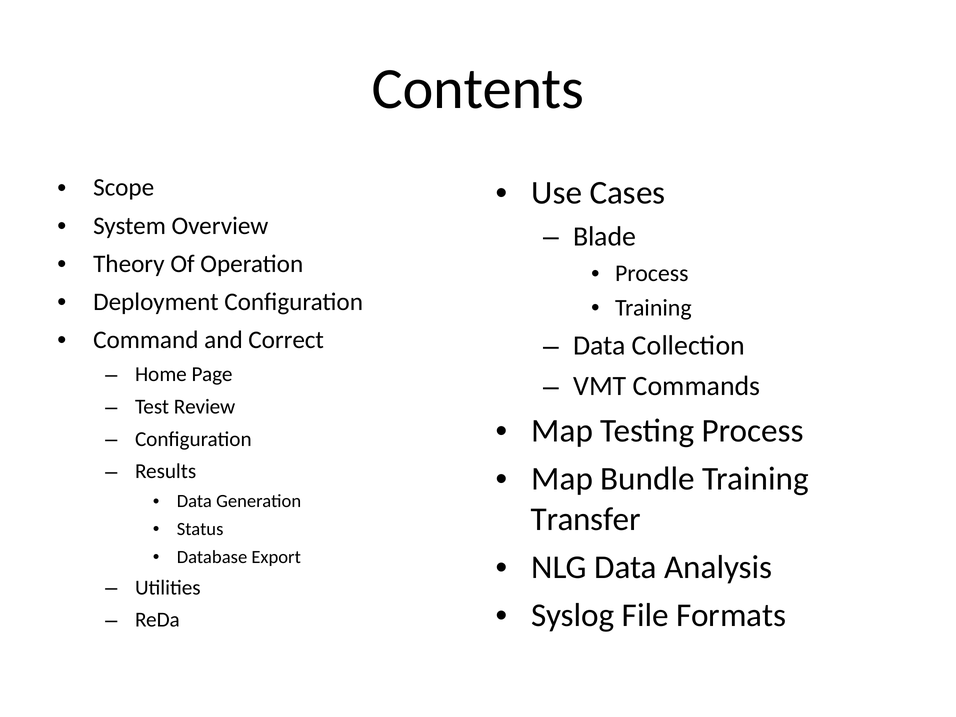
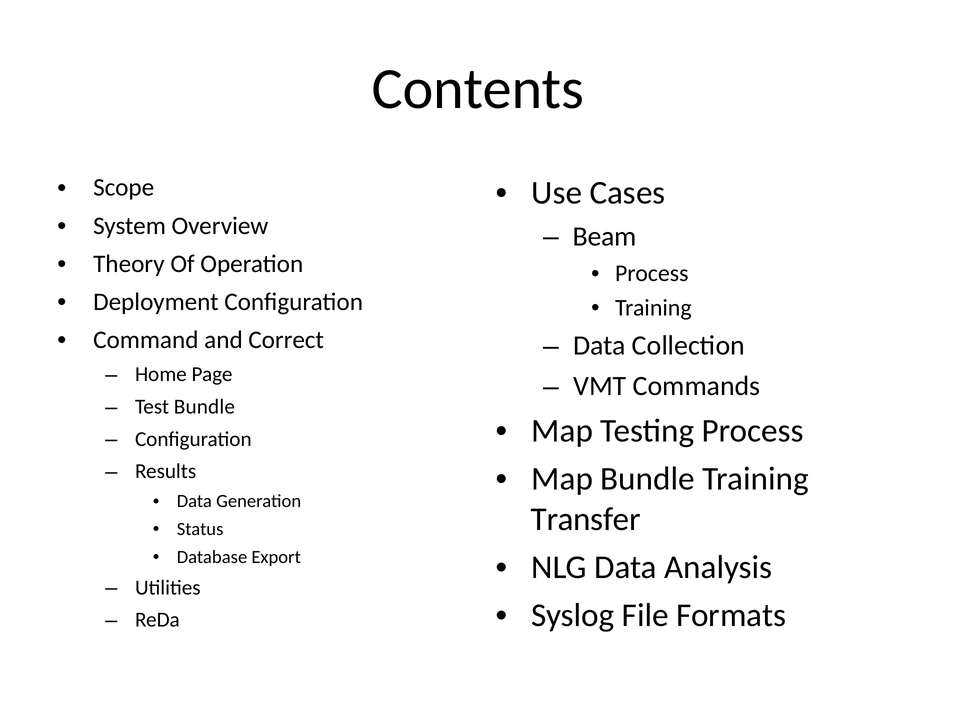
Blade: Blade -> Beam (605, 236)
Test Review: Review -> Bundle (204, 407)
